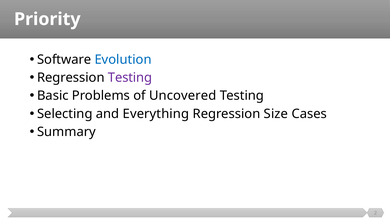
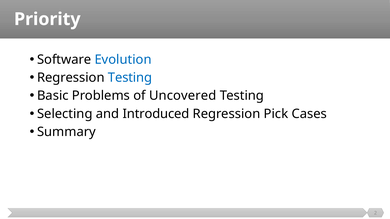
Testing colour: purple -> blue (130, 78)
Everything: Everything -> Introduced (156, 114)
Size: Size -> Pick (276, 114)
